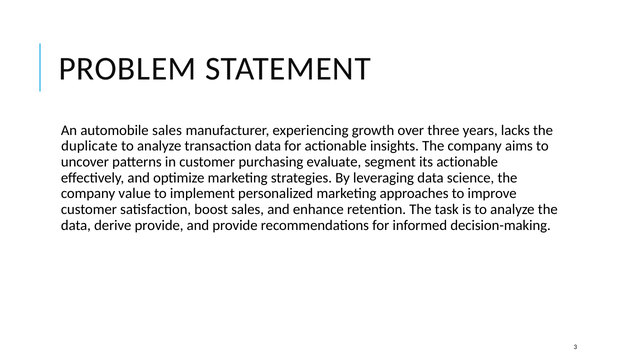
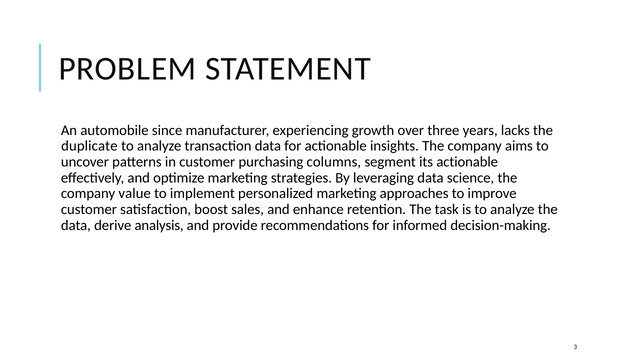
automobile sales: sales -> since (167, 130)
evaluate: evaluate -> columns (334, 162)
derive provide: provide -> analysis (159, 225)
